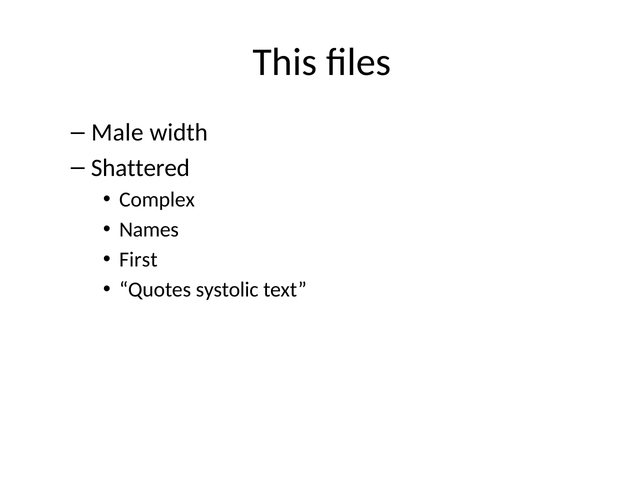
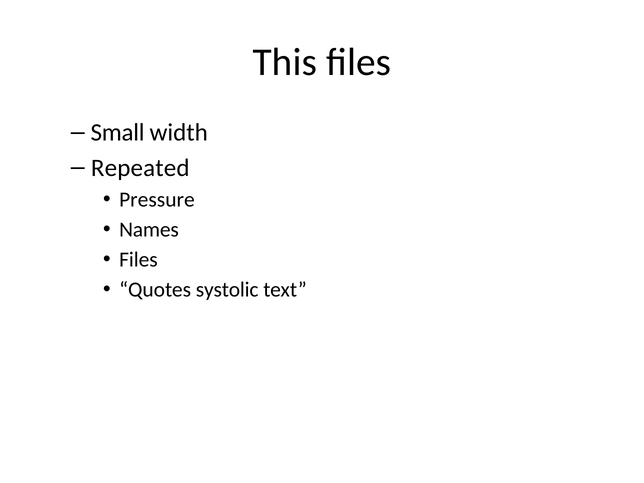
Male: Male -> Small (118, 133)
Shattered: Shattered -> Repeated (140, 168)
Complex: Complex -> Pressure (157, 200)
First: First -> Files (138, 260)
